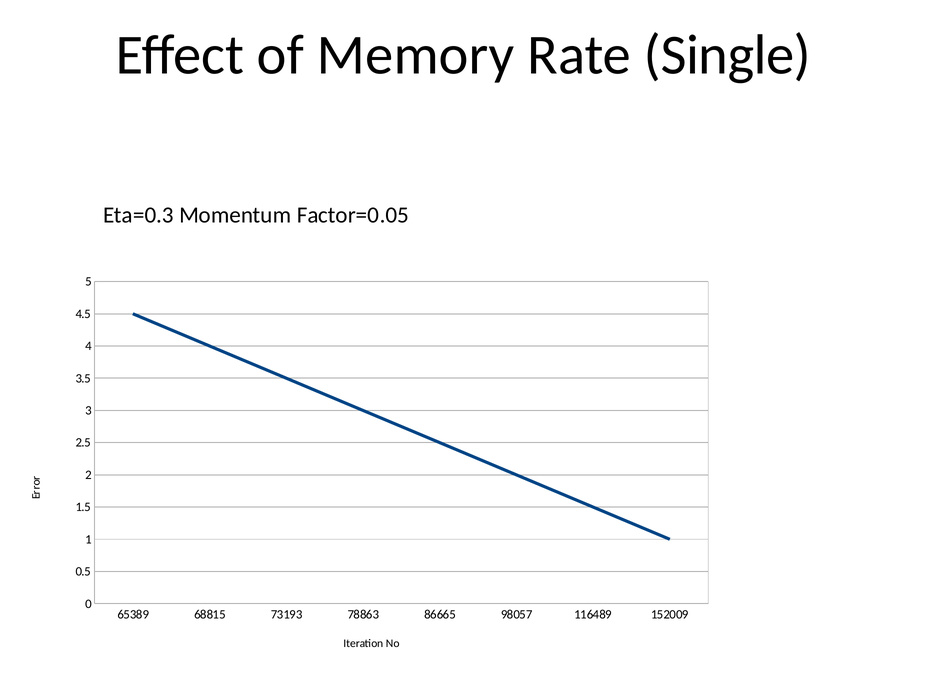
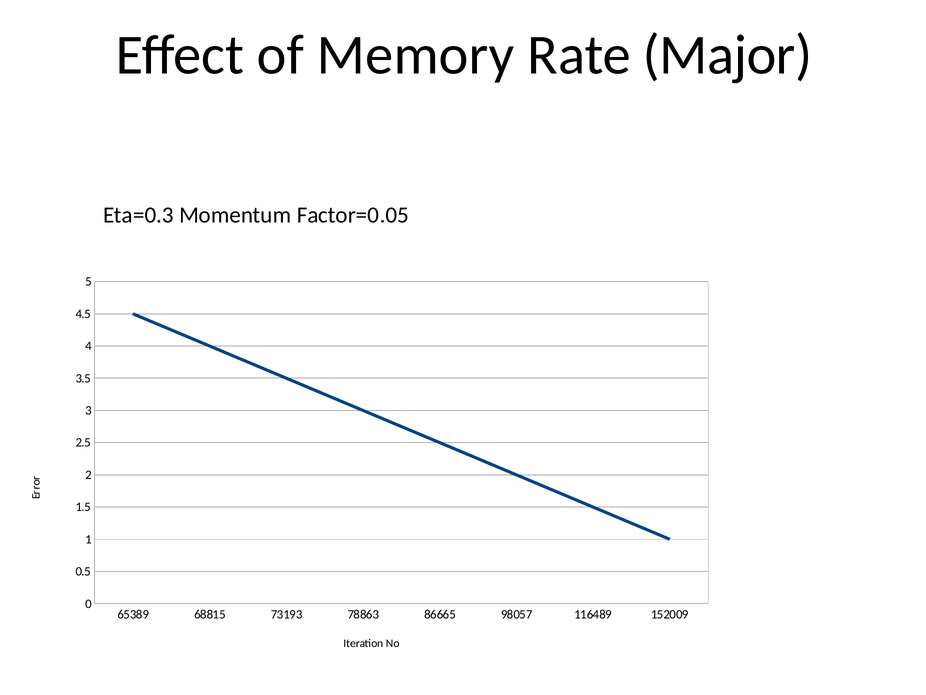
Single: Single -> Major (727, 55)
